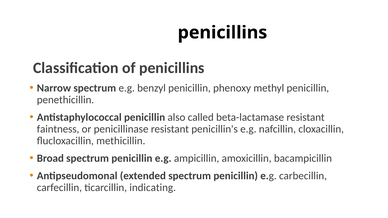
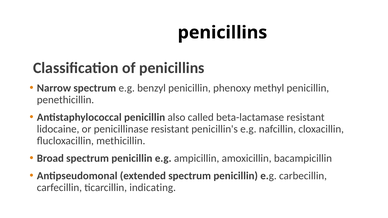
faintness: faintness -> lidocaine (58, 129)
